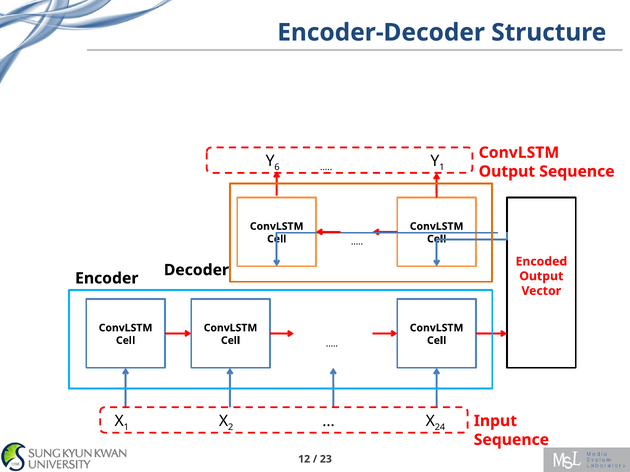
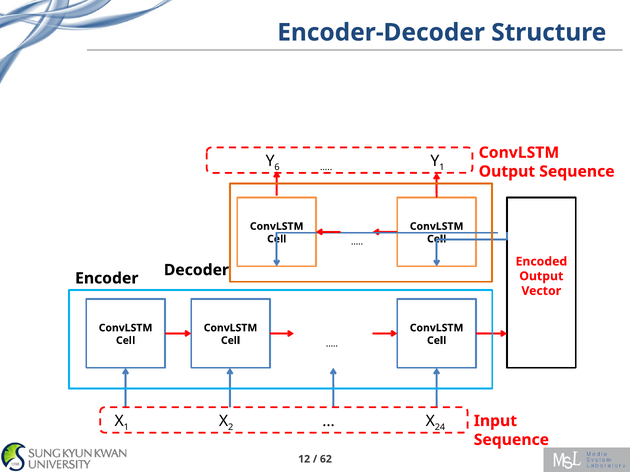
23: 23 -> 62 (326, 460)
